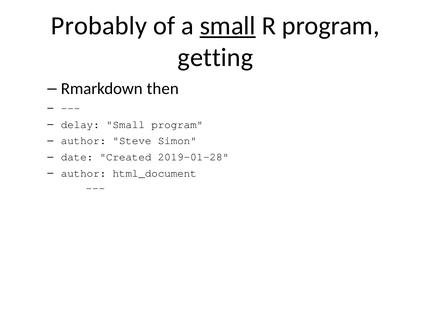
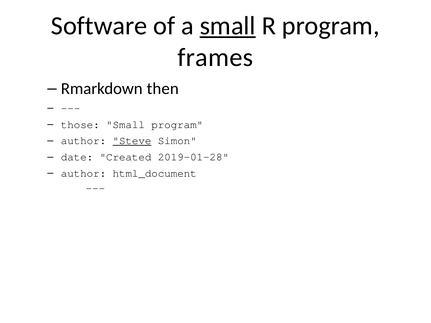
Probably: Probably -> Software (99, 26)
getting: getting -> frames (215, 58)
delay: delay -> those (80, 125)
Steve underline: none -> present (132, 141)
